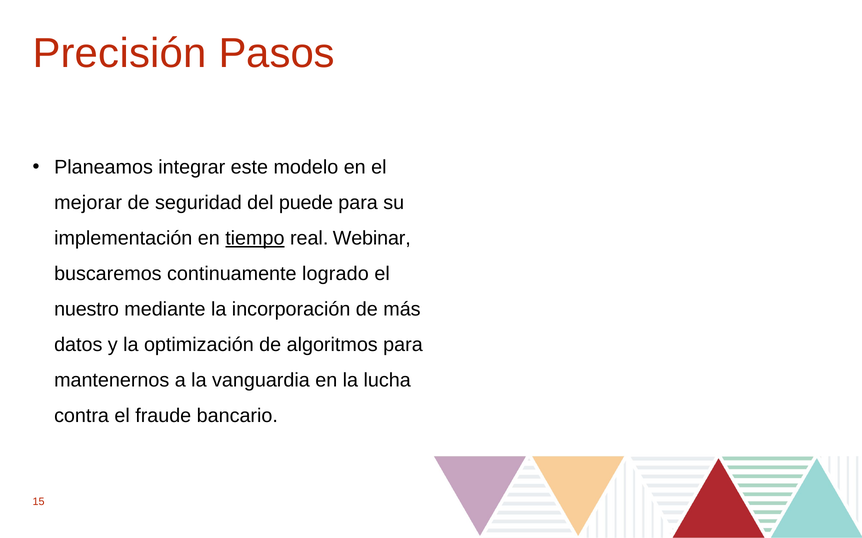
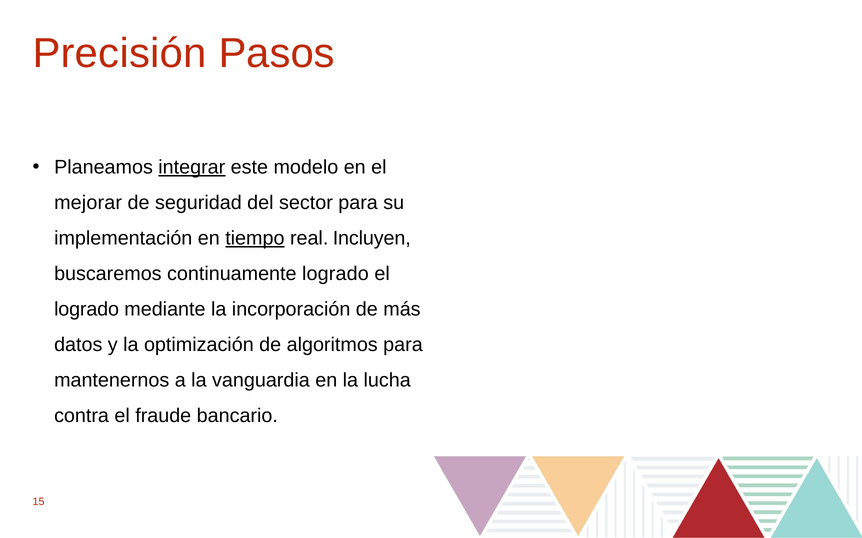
integrar underline: none -> present (192, 167)
puede: puede -> sector (306, 203)
Webinar: Webinar -> Incluyen (372, 239)
nuestro: nuestro -> logrado (87, 310)
